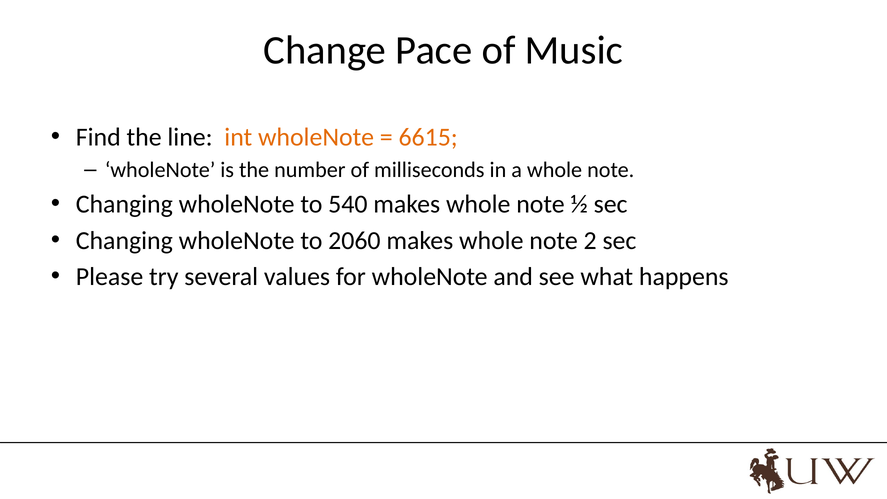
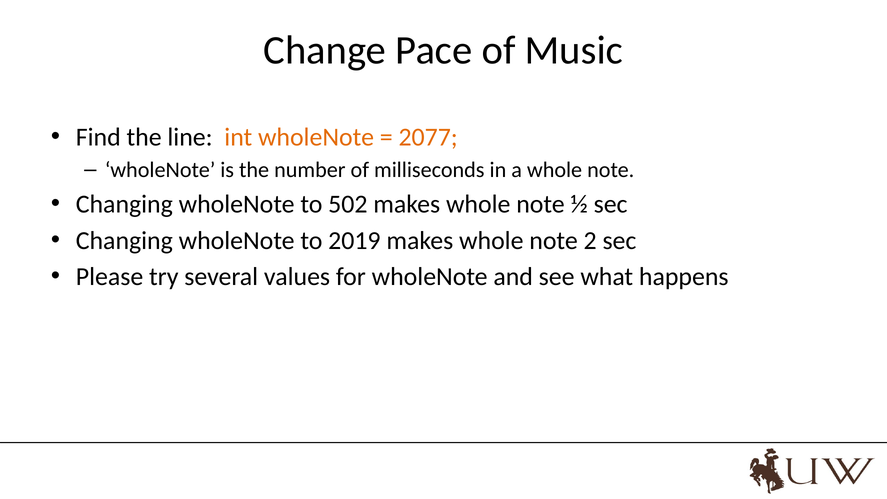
6615: 6615 -> 2077 (428, 137)
540: 540 -> 502 (348, 204)
2060: 2060 -> 2019 (354, 241)
